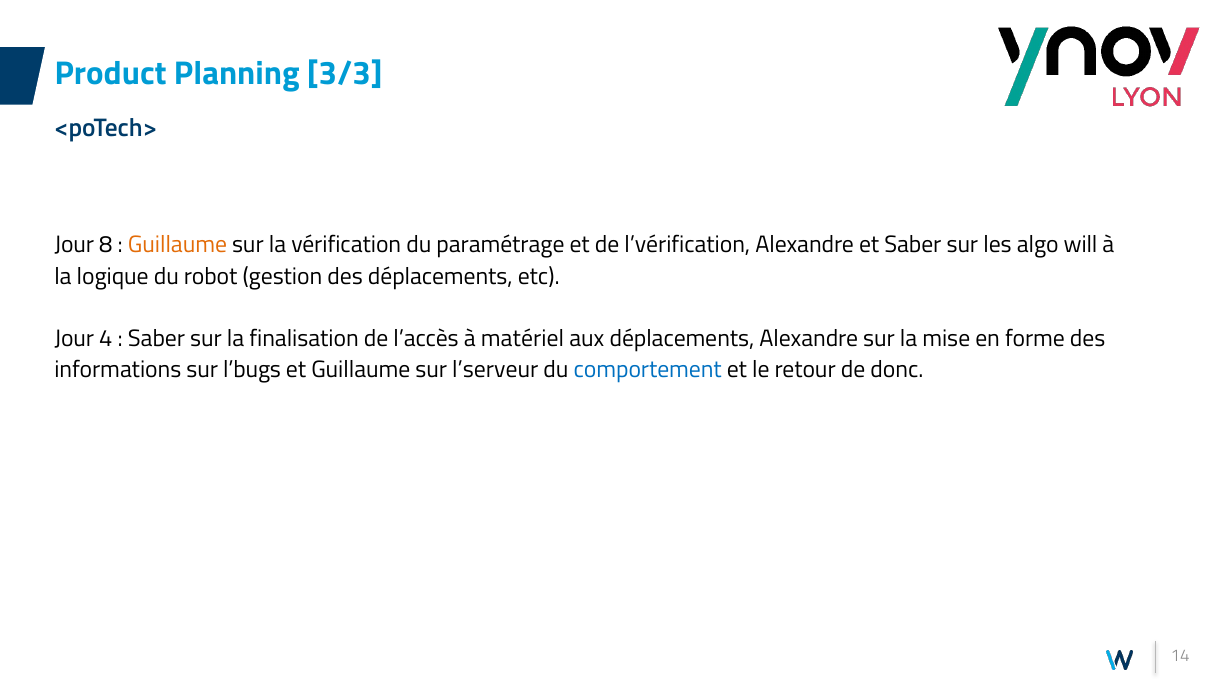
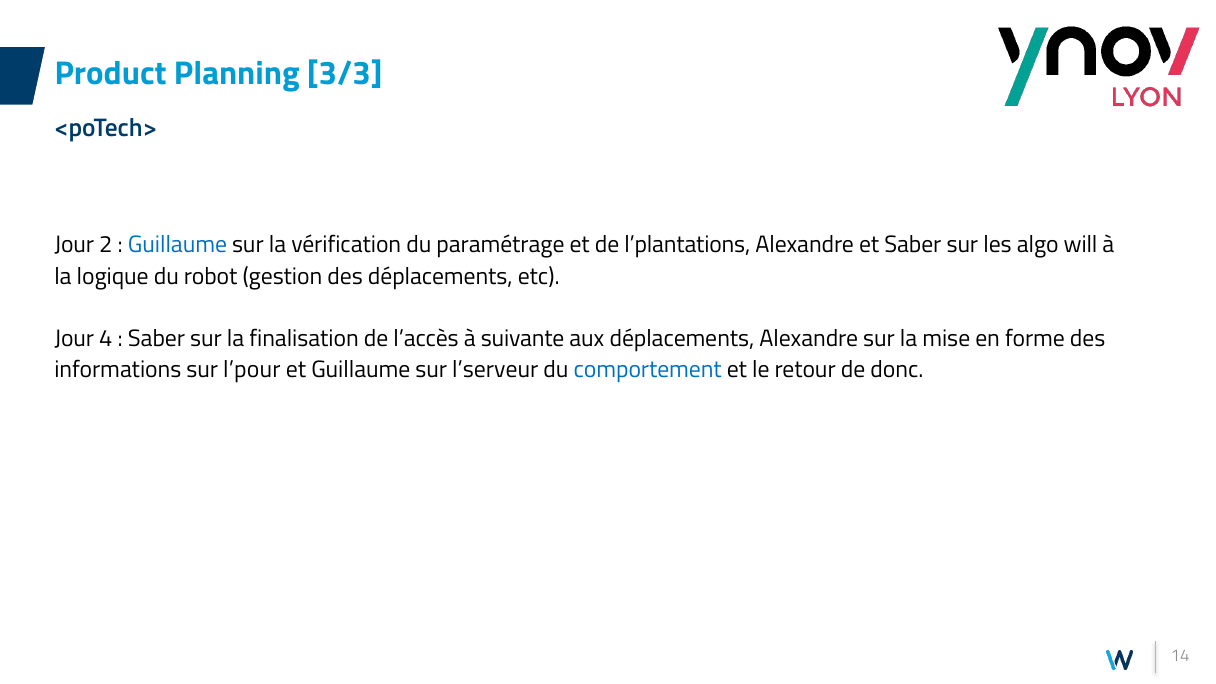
8: 8 -> 2 (106, 245)
Guillaume colour: orange -> blue (177, 245)
l’vérification: l’vérification -> l’plantations (687, 245)
matériel: matériel -> suivante (523, 339)
l’bugs: l’bugs -> l’pour (252, 370)
